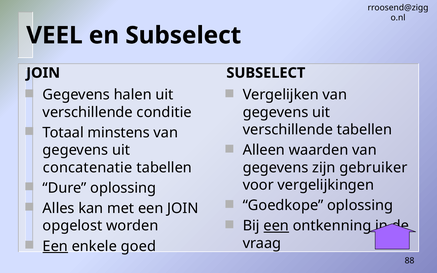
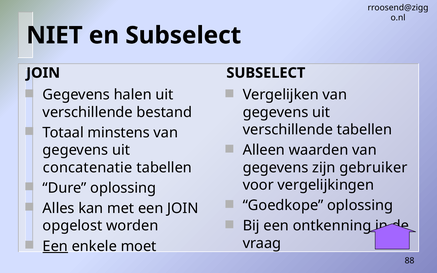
VEEL: VEEL -> NIET (54, 35)
conditie: conditie -> bestand (164, 112)
een underline: present -> none (276, 226)
goed: goed -> moet (139, 246)
